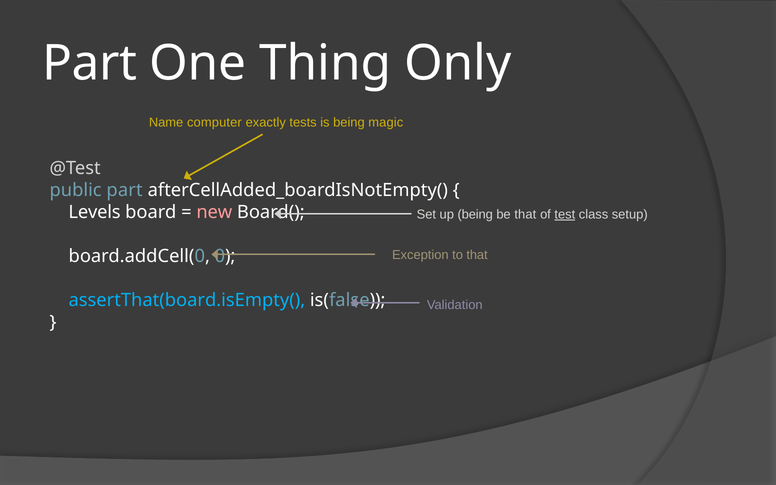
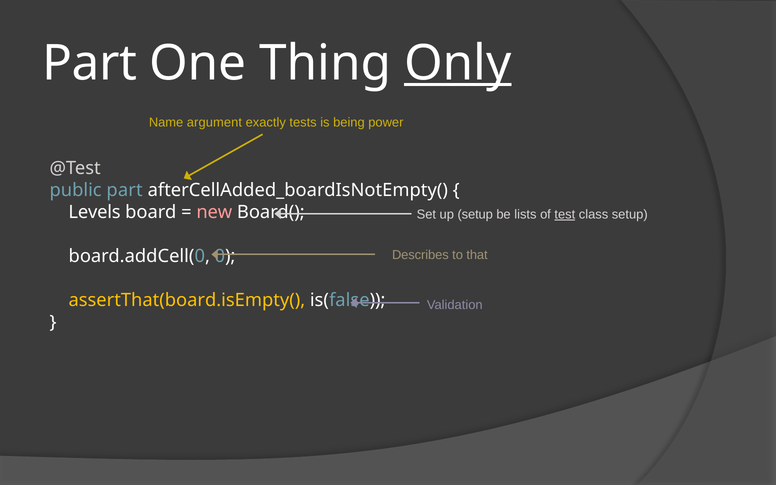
Only underline: none -> present (458, 63)
computer: computer -> argument (214, 123)
magic: magic -> power (386, 123)
up being: being -> setup (475, 214)
be that: that -> lists (525, 214)
Exception: Exception -> Describes (420, 255)
assertThat(board.isEmpty( colour: light blue -> yellow (187, 300)
